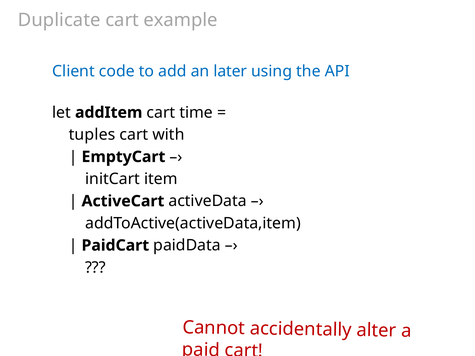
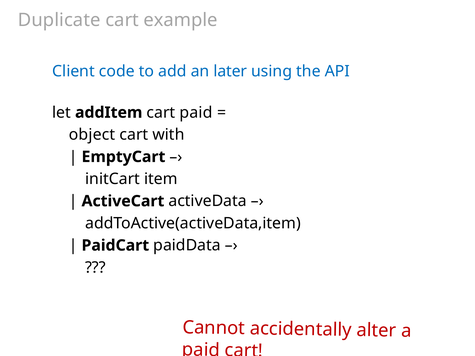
cart time: time -> paid (196, 113)
tuples: tuples -> object (92, 135)
